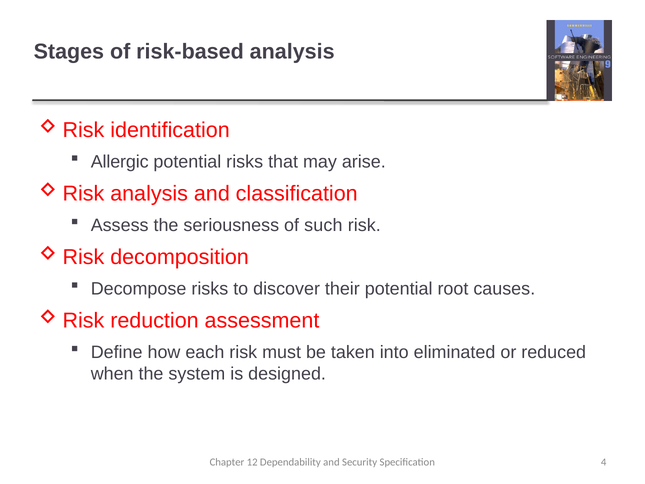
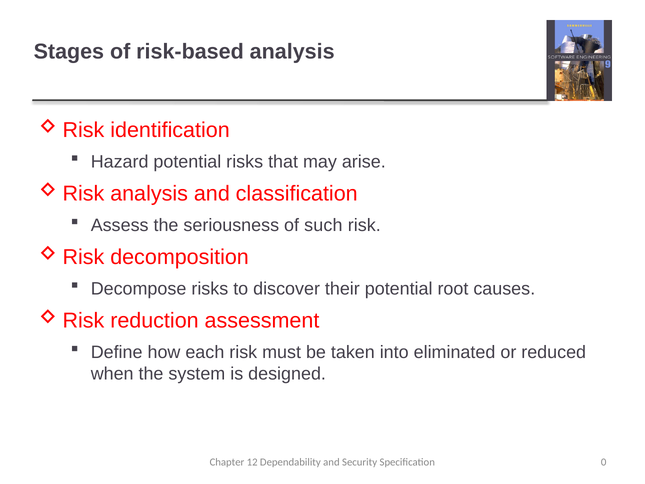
Allergic: Allergic -> Hazard (120, 162)
4: 4 -> 0 (604, 462)
